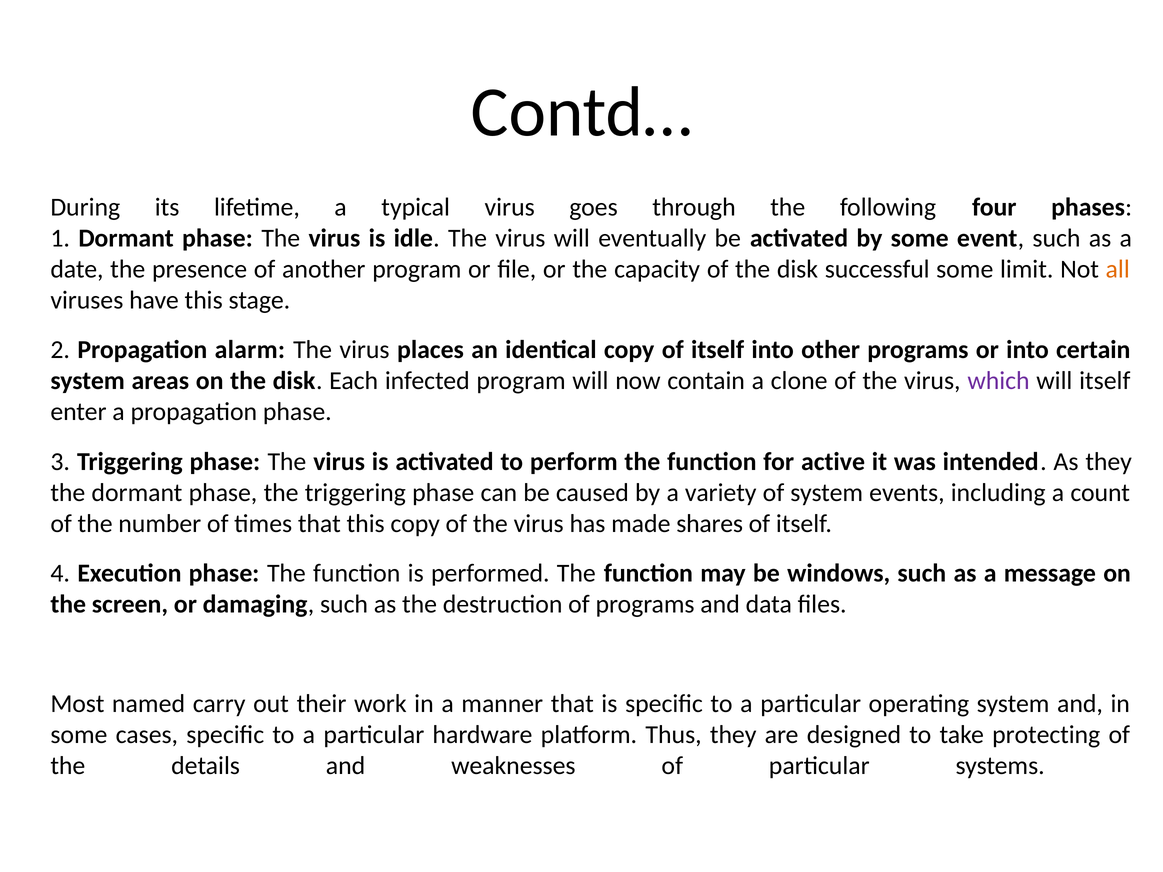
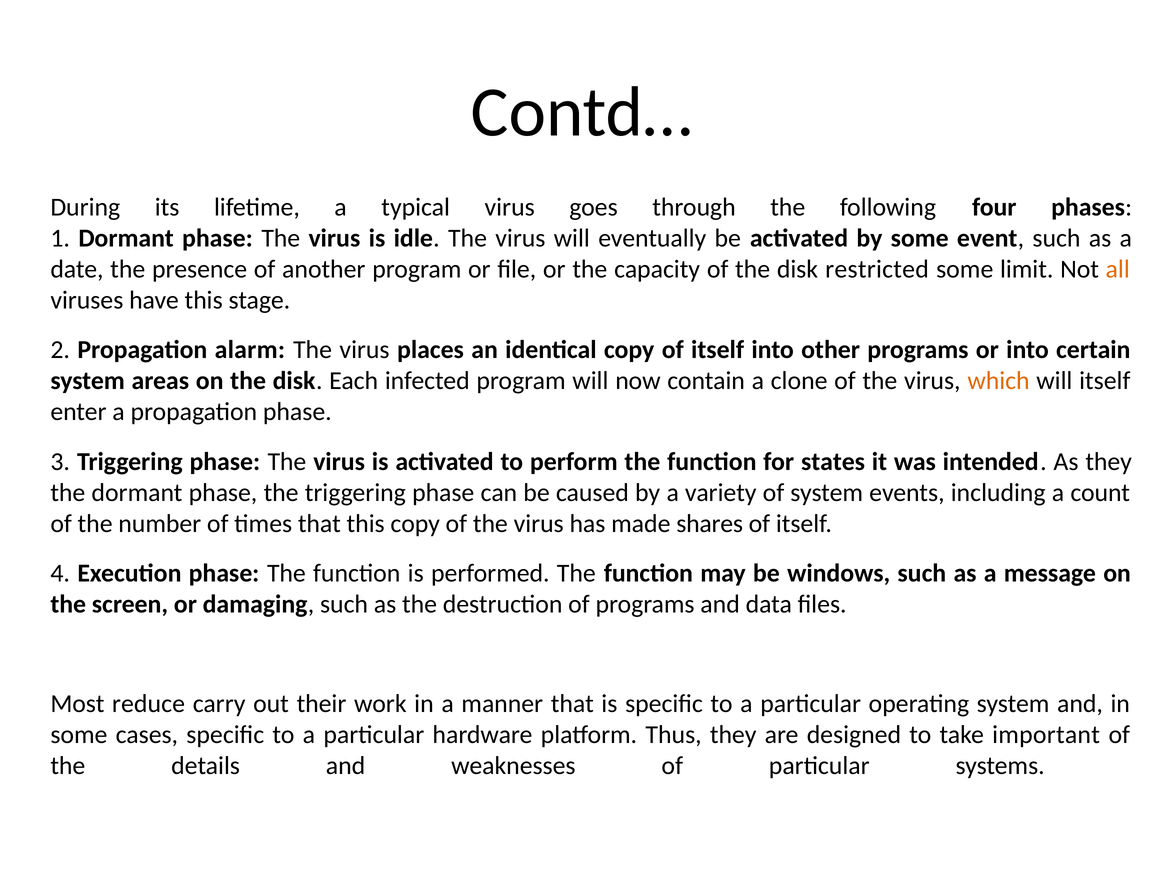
successful: successful -> restricted (877, 269)
which colour: purple -> orange (999, 381)
active: active -> states (833, 462)
named: named -> reduce (149, 704)
protecting: protecting -> important (1046, 735)
